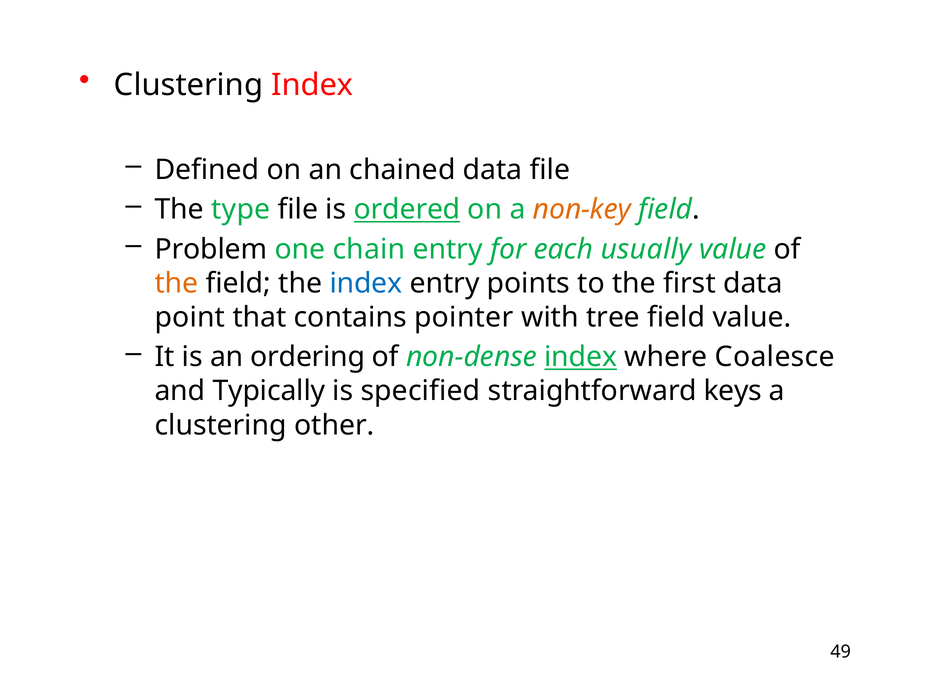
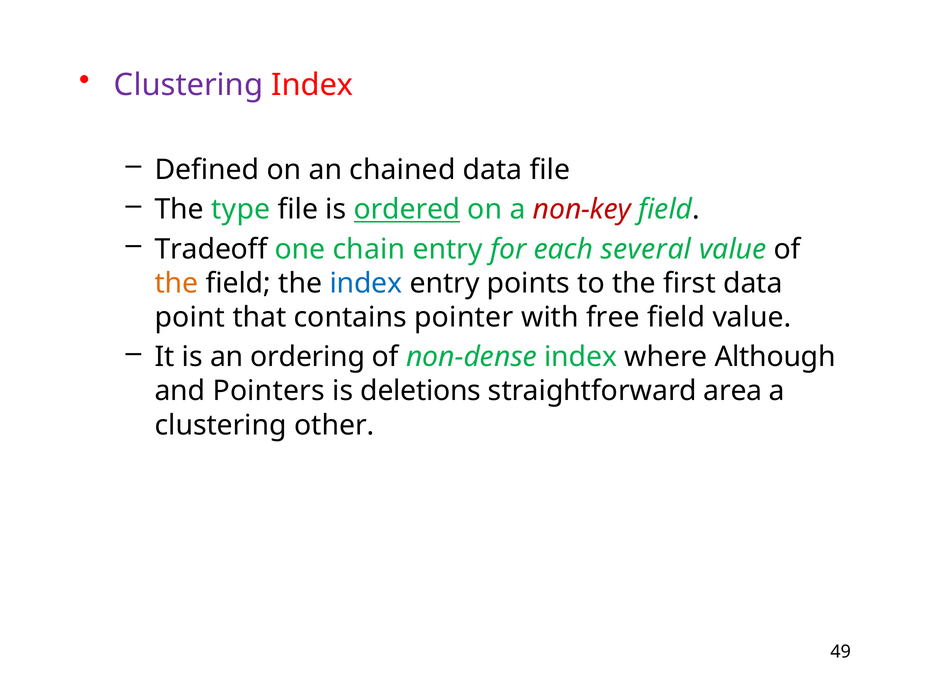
Clustering colour: black -> purple (189, 85)
non-key colour: orange -> red (582, 210)
Problem: Problem -> Tradeoff (211, 249)
usually: usually -> several (646, 249)
tree: tree -> free (613, 318)
index underline: present -> none (581, 357)
Coalesce: Coalesce -> Although (775, 357)
Typically: Typically -> Pointers (269, 391)
specified: specified -> deletions (421, 391)
keys: keys -> area (733, 391)
